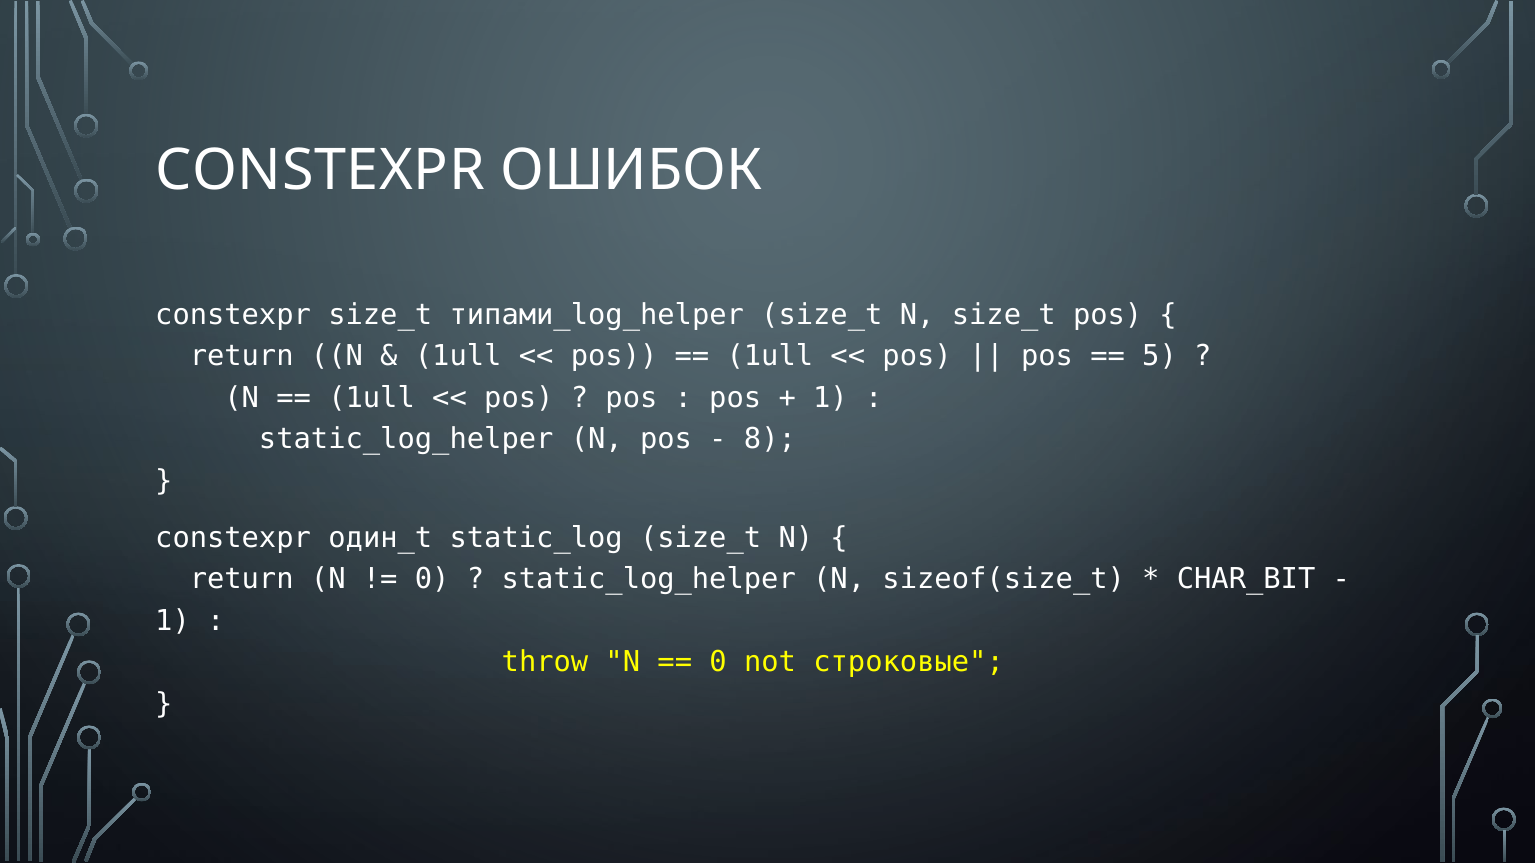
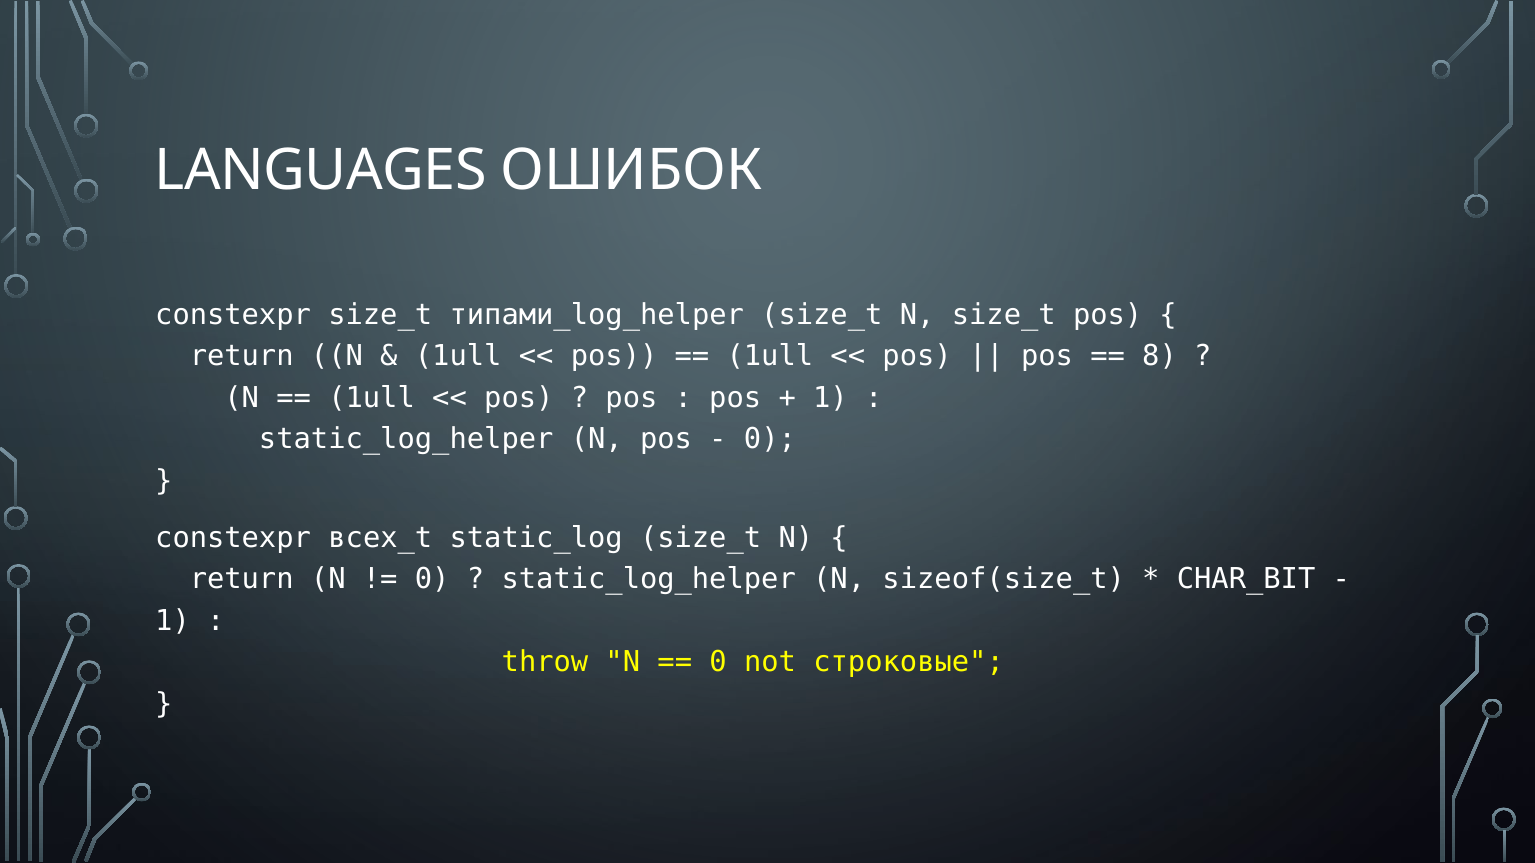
CONSTEXPR: CONSTEXPR -> LANGUAGES (321, 171)
5: 5 -> 8 (1160, 357)
8: 8 -> 0 (770, 439)
один_t: один_t -> всех_t (380, 538)
